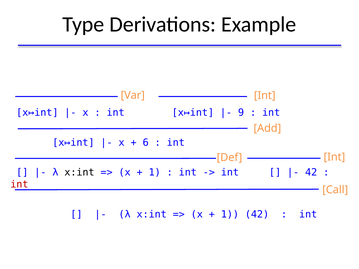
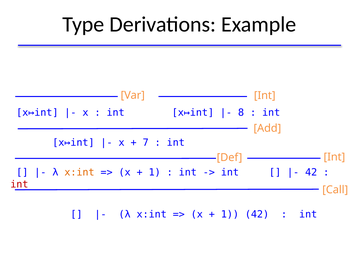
9: 9 -> 8 (241, 113)
6: 6 -> 7 (146, 143)
x:int colour: black -> orange (79, 173)
